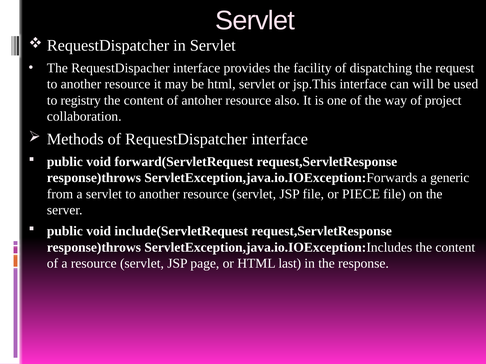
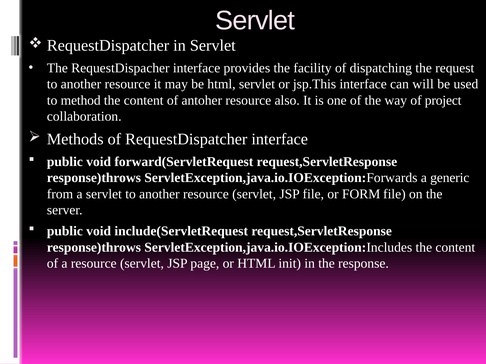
registry: registry -> method (81, 100)
PIECE: PIECE -> FORM (361, 194)
last: last -> init (290, 264)
